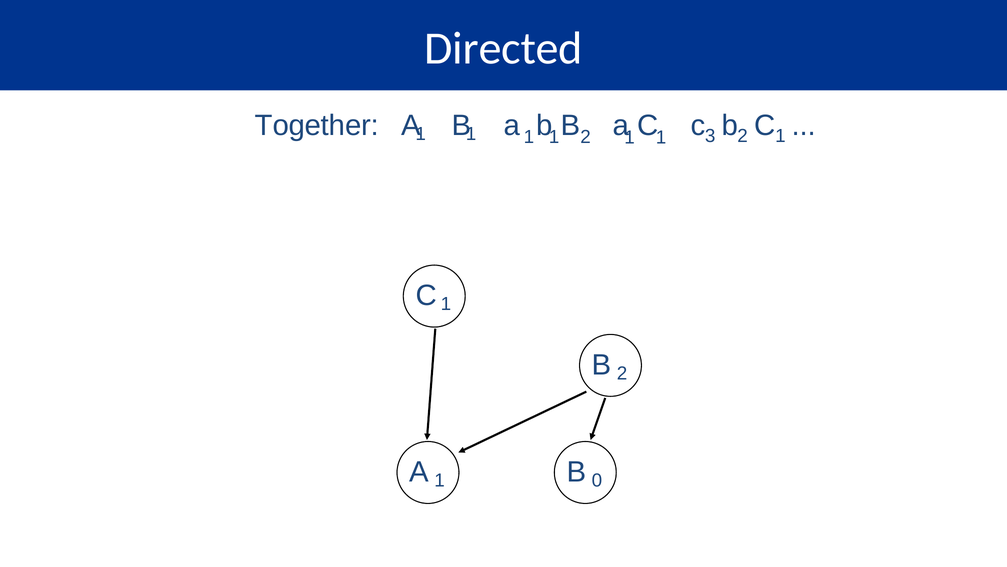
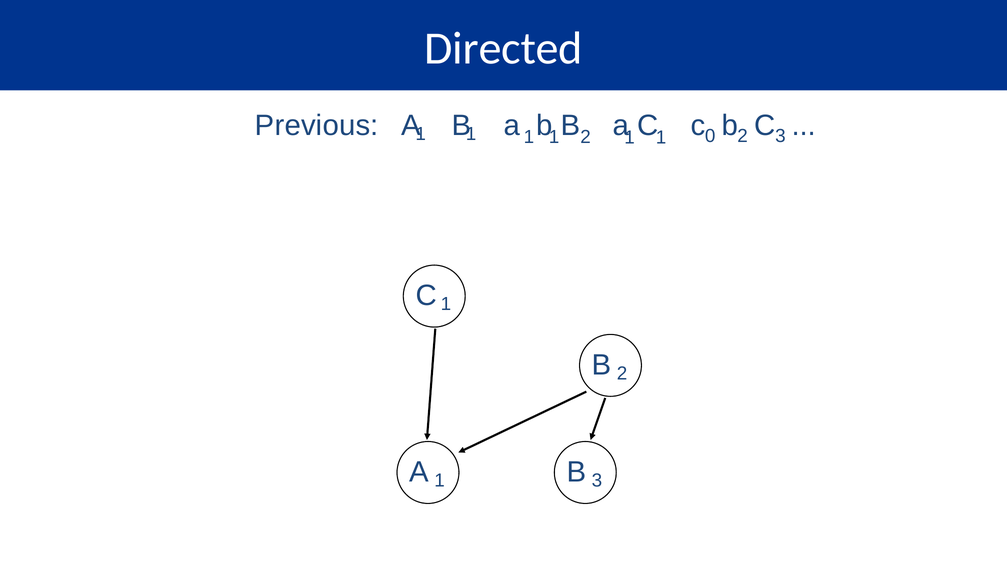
Together: Together -> Previous (317, 125)
2 1: 1 -> 3 (780, 136)
3: 3 -> 0 (710, 136)
B 0: 0 -> 3 (597, 480)
